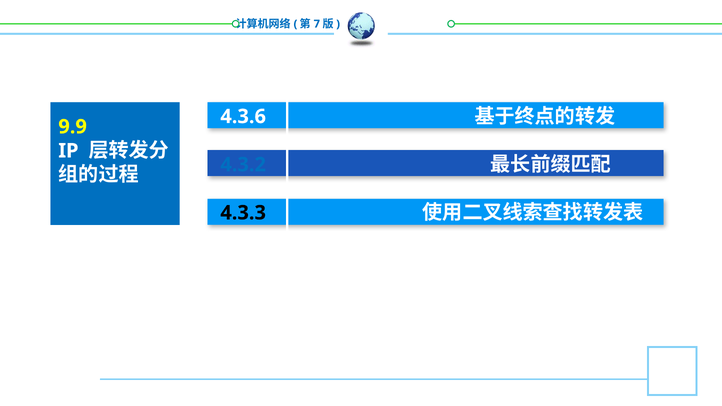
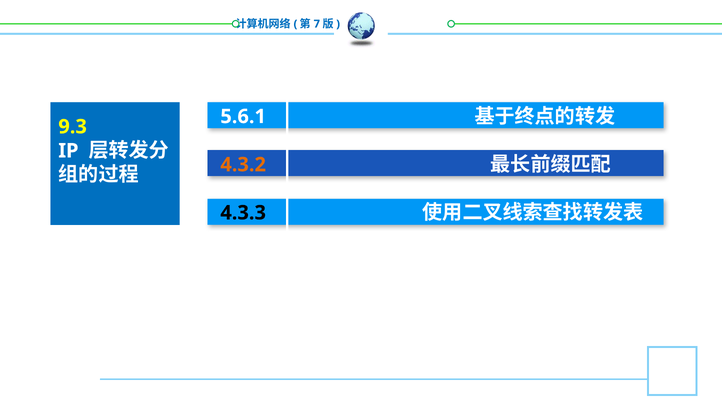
4.3.6: 4.3.6 -> 5.6.1 (243, 117)
9.9: 9.9 -> 9.3 (73, 127)
4.3.2 colour: blue -> orange (243, 165)
